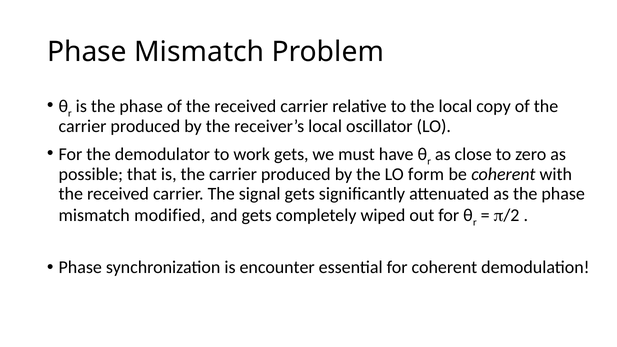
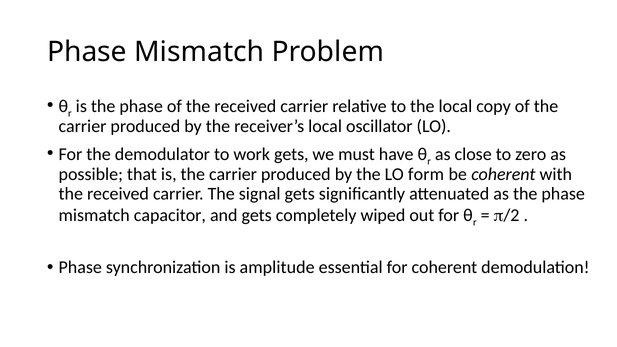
modified: modified -> capacitor (170, 215)
encounter: encounter -> amplitude (277, 267)
